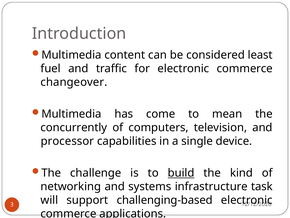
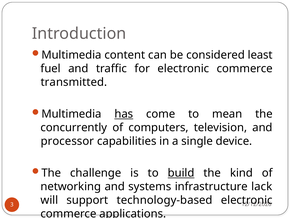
changeover: changeover -> transmitted (74, 82)
has underline: none -> present (124, 114)
task: task -> lack (262, 186)
challenging-based: challenging-based -> technology-based (165, 200)
